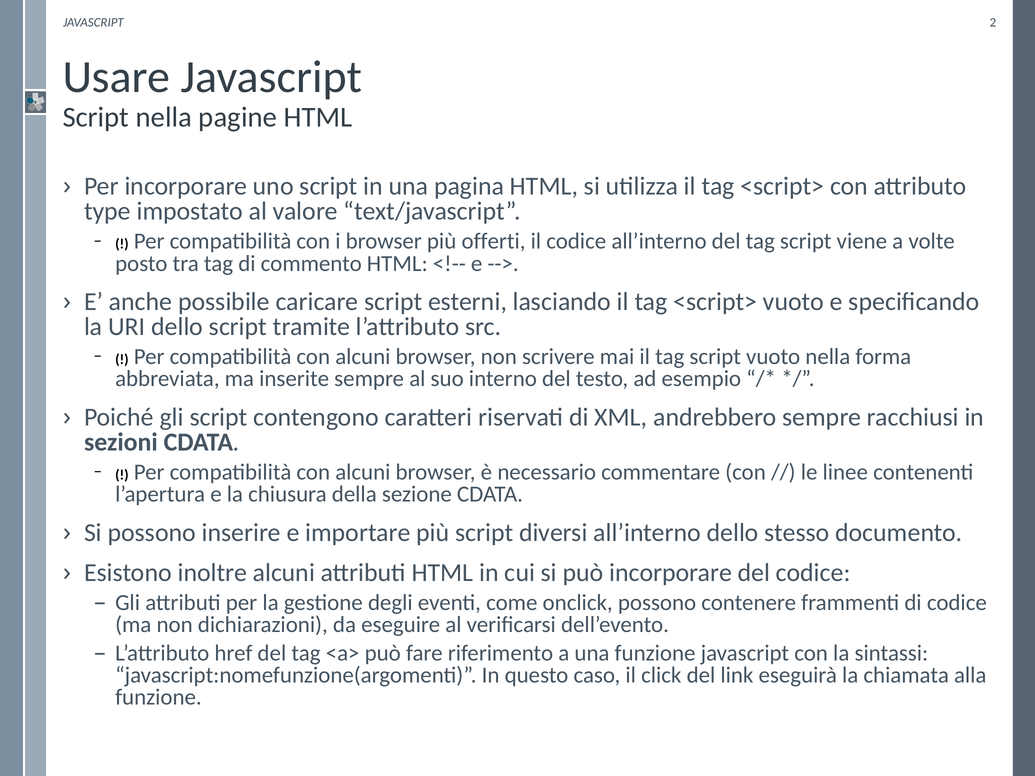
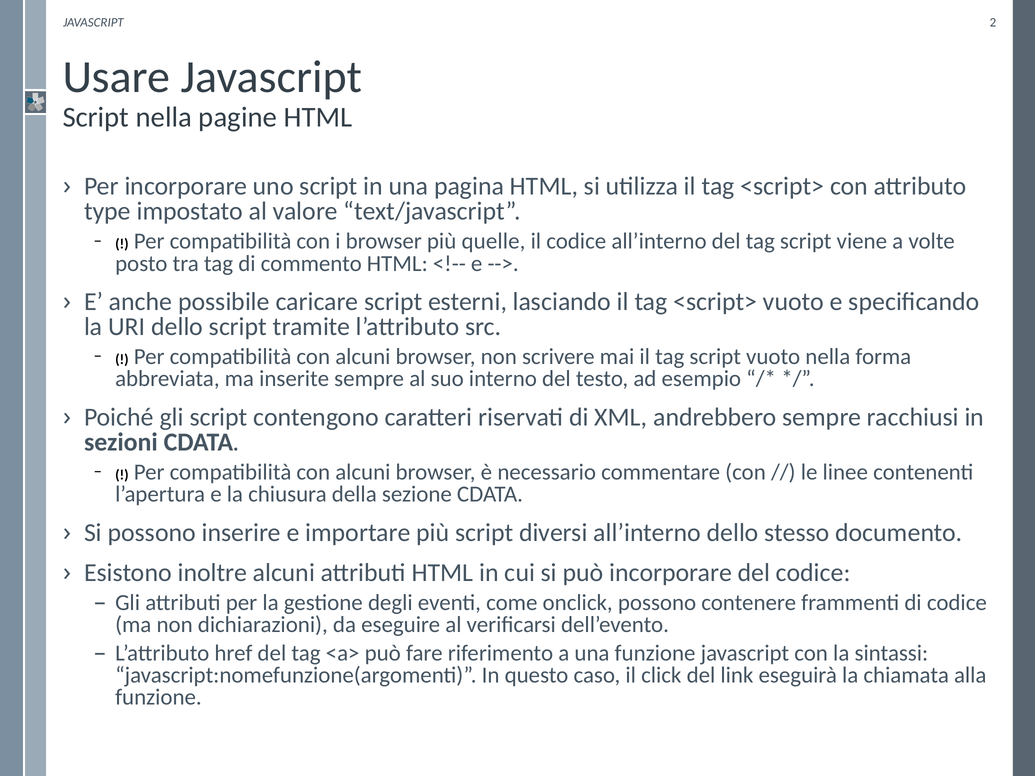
offerti: offerti -> quelle (493, 241)
